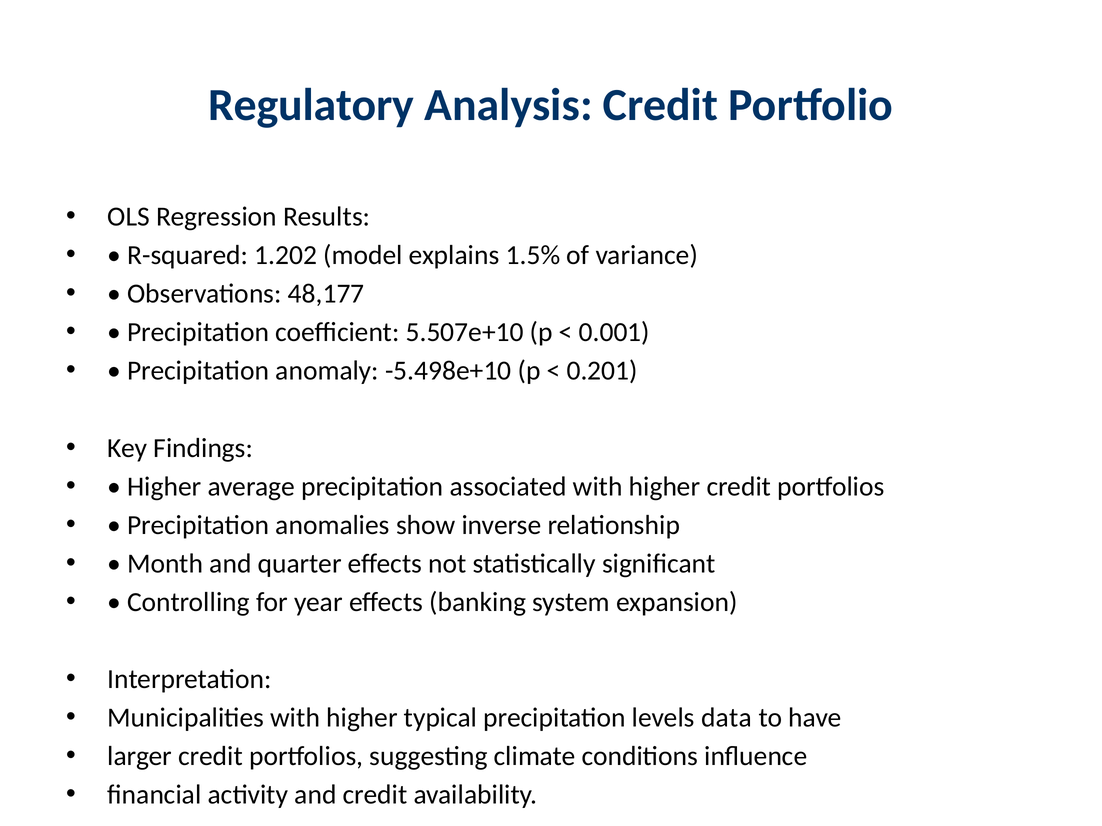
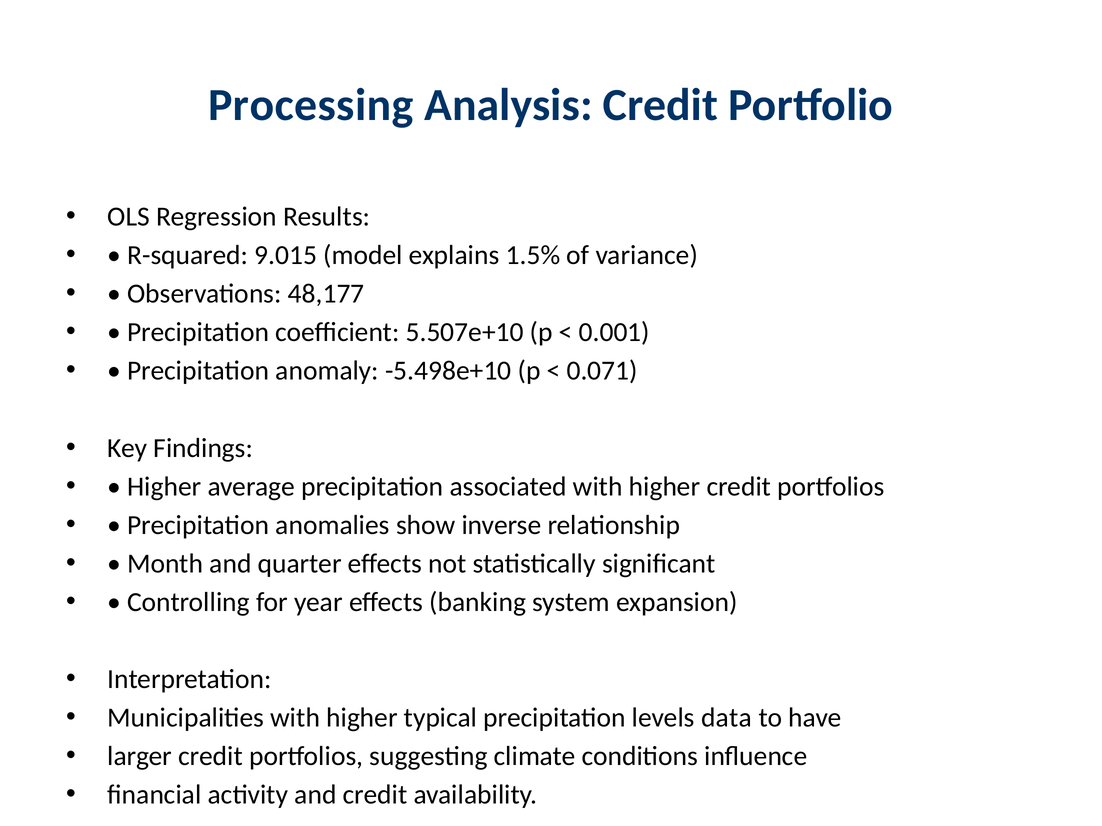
Regulatory: Regulatory -> Processing (311, 105)
1.202: 1.202 -> 9.015 (286, 255)
0.201: 0.201 -> 0.071 (602, 371)
